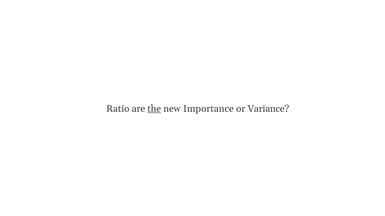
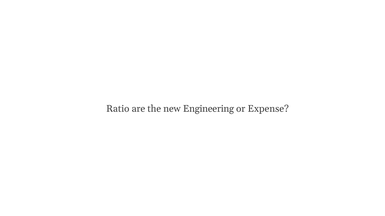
the underline: present -> none (154, 109)
Importance: Importance -> Engineering (209, 109)
Variance: Variance -> Expense (268, 109)
